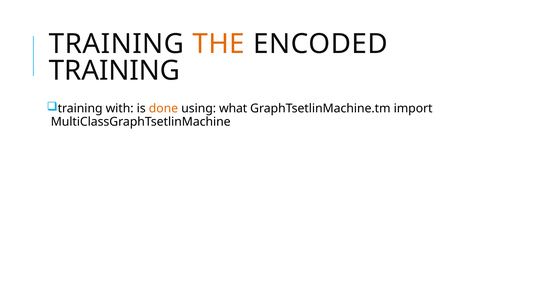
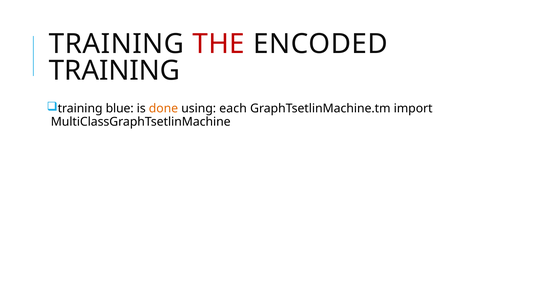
THE colour: orange -> red (219, 44)
with: with -> blue (120, 108)
what: what -> each (233, 108)
